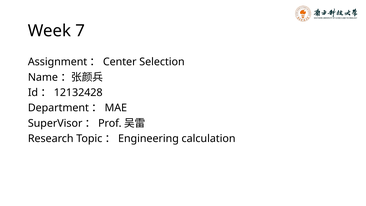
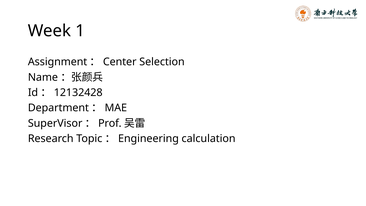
7: 7 -> 1 (80, 31)
